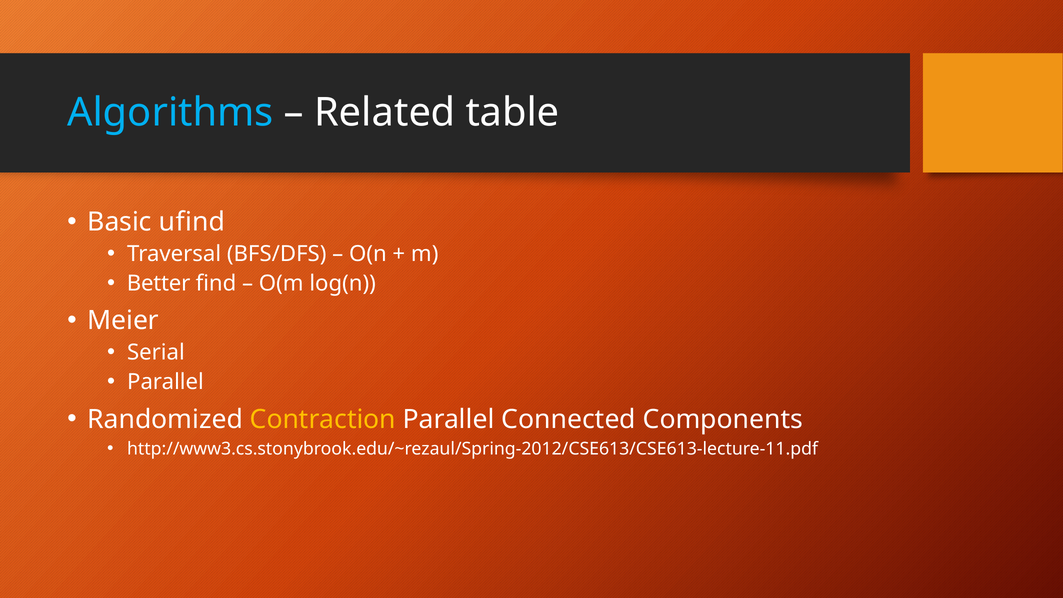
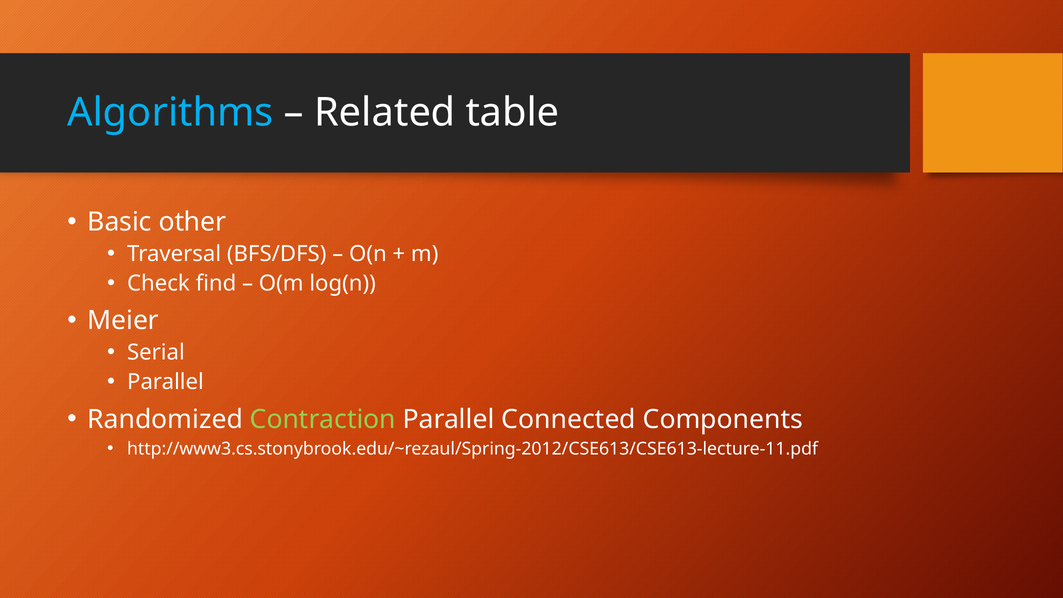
ufind: ufind -> other (192, 222)
Better: Better -> Check (158, 283)
Contraction colour: yellow -> light green (323, 419)
